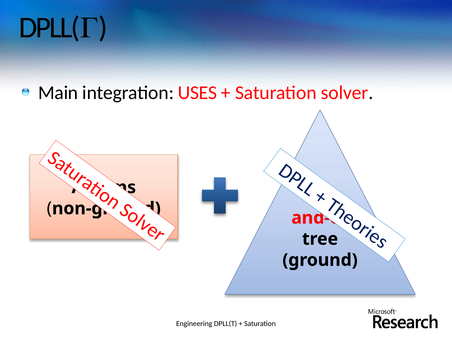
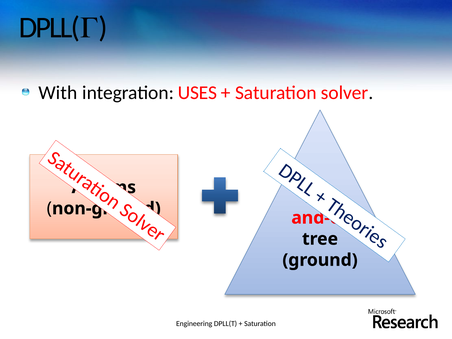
Main: Main -> With (58, 93)
